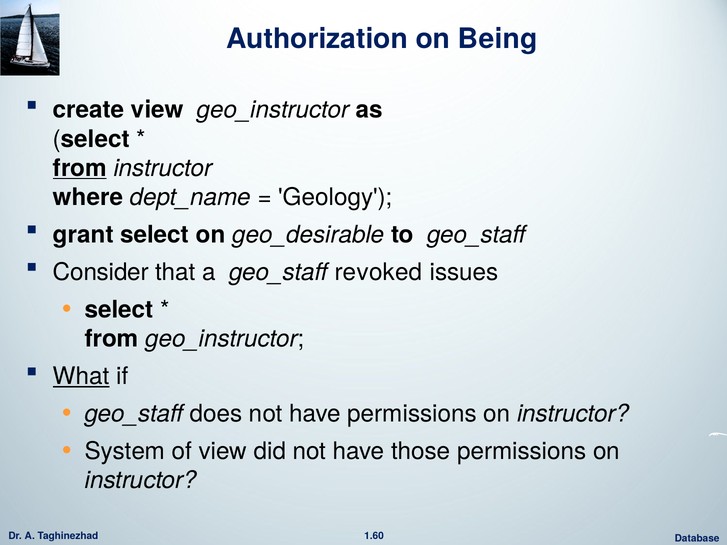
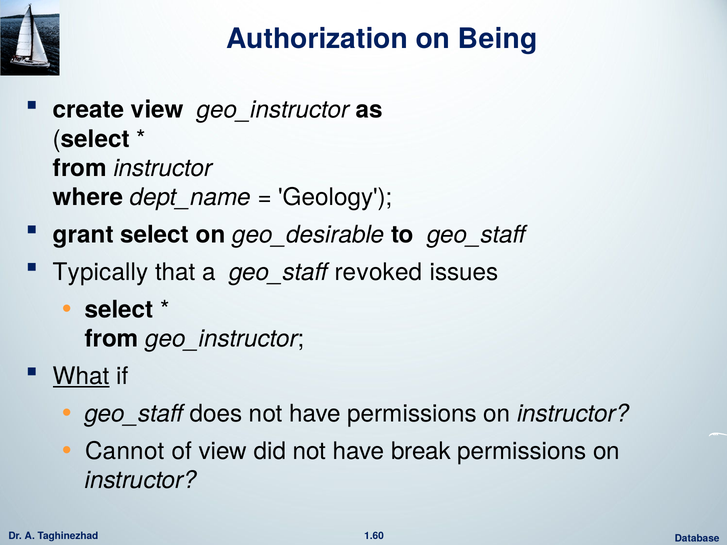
from underline: present -> none (80, 168)
Consider: Consider -> Typically (101, 272)
System: System -> Cannot (125, 452)
those: those -> break (421, 452)
